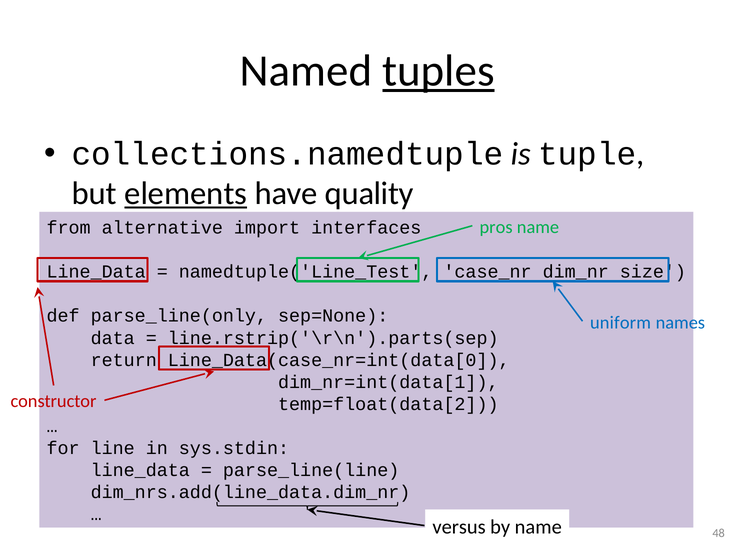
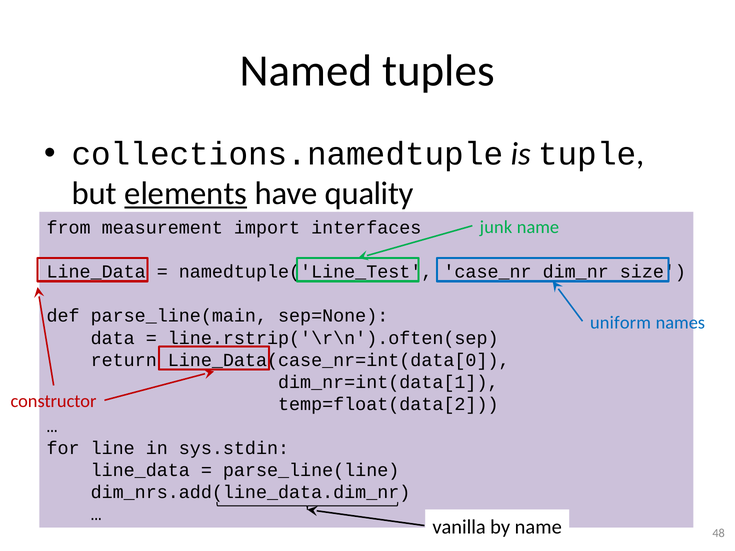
tuples underline: present -> none (438, 71)
pros: pros -> junk (496, 227)
alternative: alternative -> measurement (162, 228)
parse_line(only: parse_line(only -> parse_line(main (179, 316)
line.rstrip('\r\n').parts(sep: line.rstrip('\r\n').parts(sep -> line.rstrip('\r\n').often(sep (333, 338)
versus: versus -> vanilla (459, 527)
